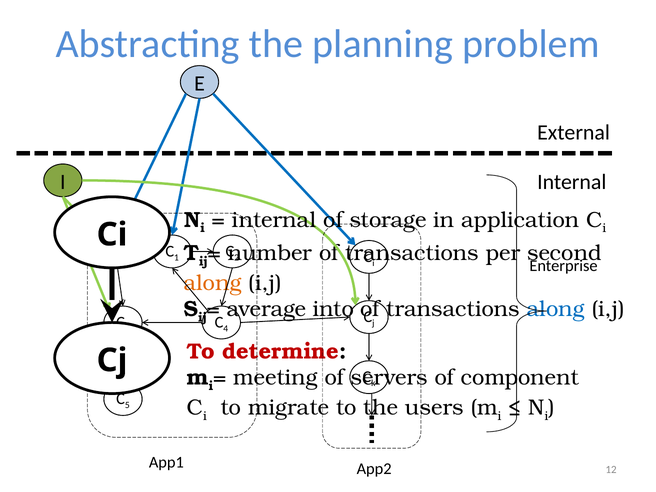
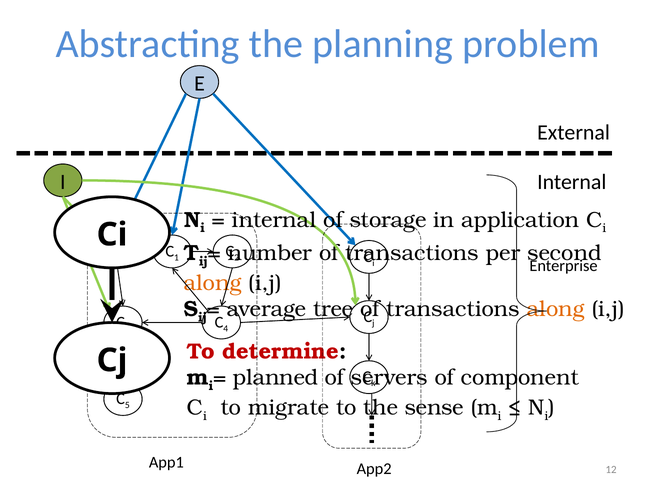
into: into -> tree (333, 309)
along colour: blue -> orange (556, 309)
meeting: meeting -> planned (276, 378)
users: users -> sense (434, 407)
